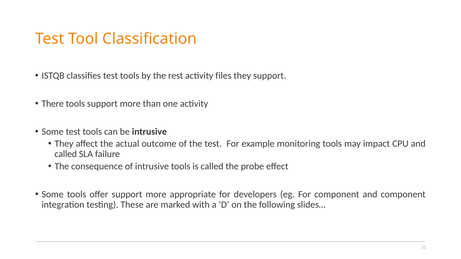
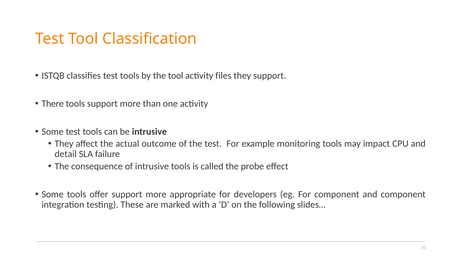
the rest: rest -> tool (176, 76)
called: called -> detail (66, 154)
